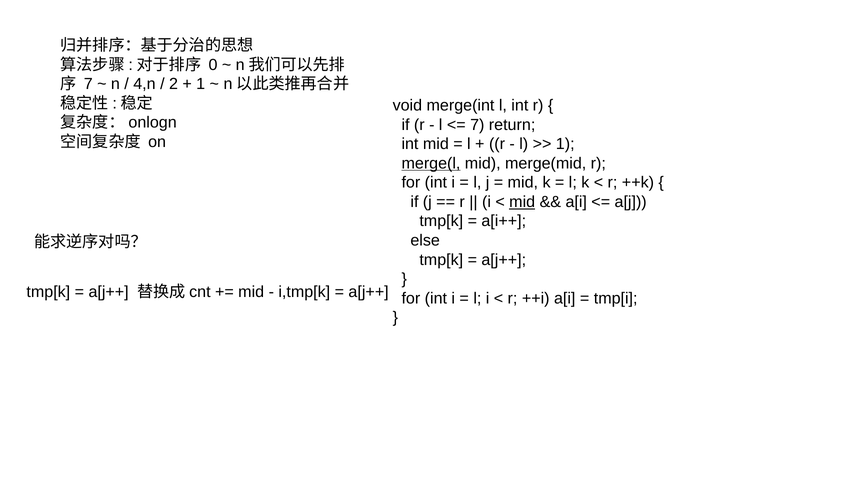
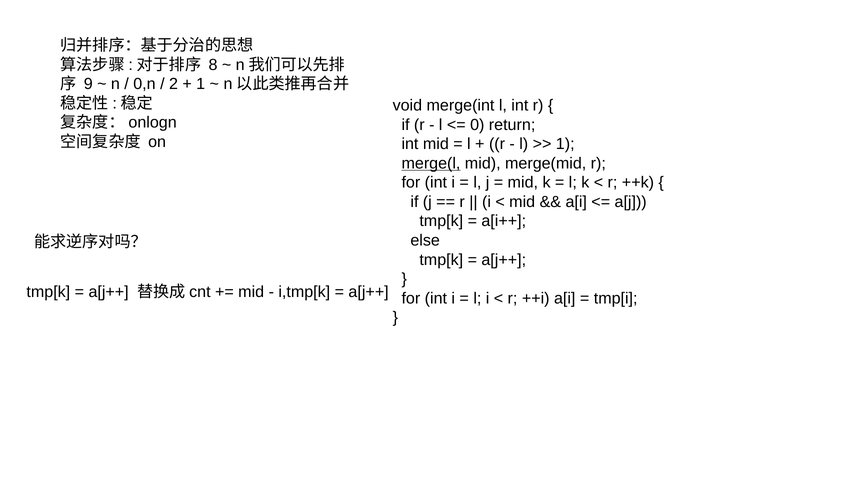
0: 0 -> 8 (213, 65)
7: 7 -> 9 (88, 84)
4,n: 4,n -> 0,n (144, 84)
7: 7 -> 0 (477, 125)
mid underline: present -> none (522, 202)
